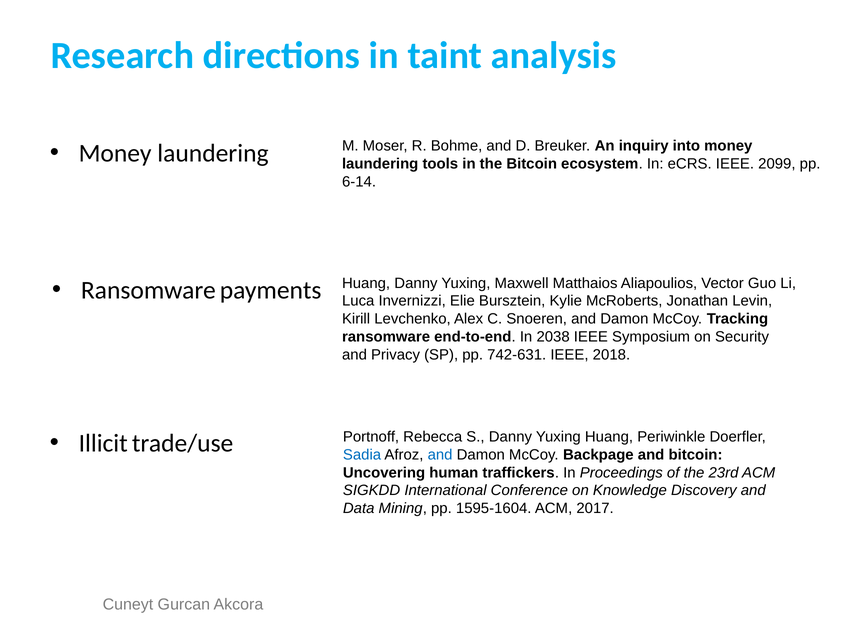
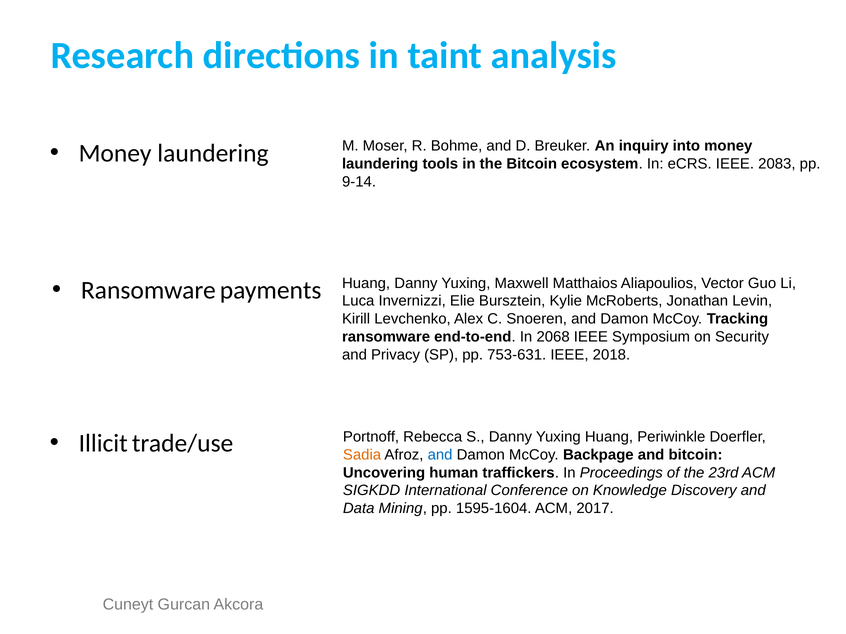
2099: 2099 -> 2083 (777, 164)
6-14: 6-14 -> 9-14 (359, 182)
2038: 2038 -> 2068 (553, 337)
742-631: 742-631 -> 753-631 (517, 355)
Sadia colour: blue -> orange (362, 455)
